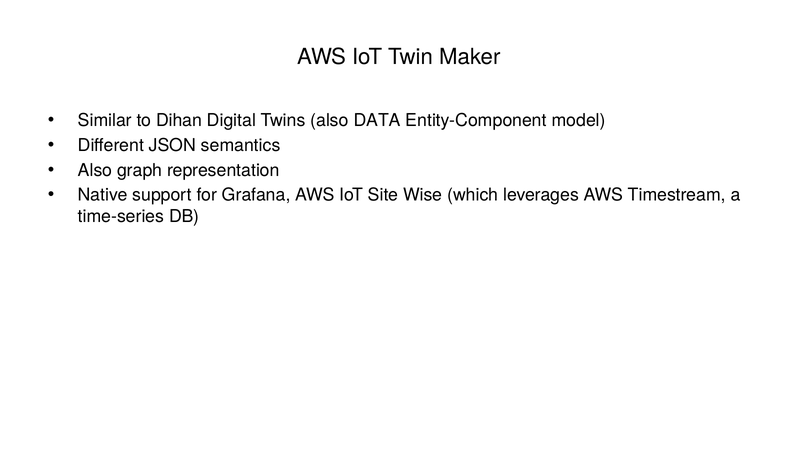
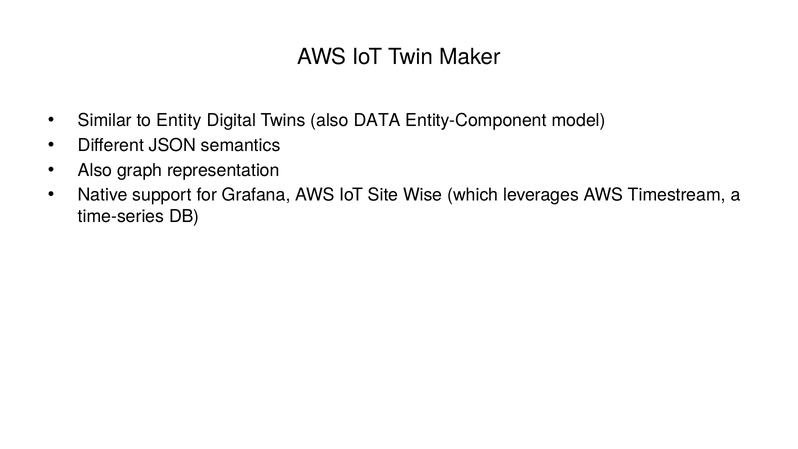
Dihan: Dihan -> Entity (179, 121)
